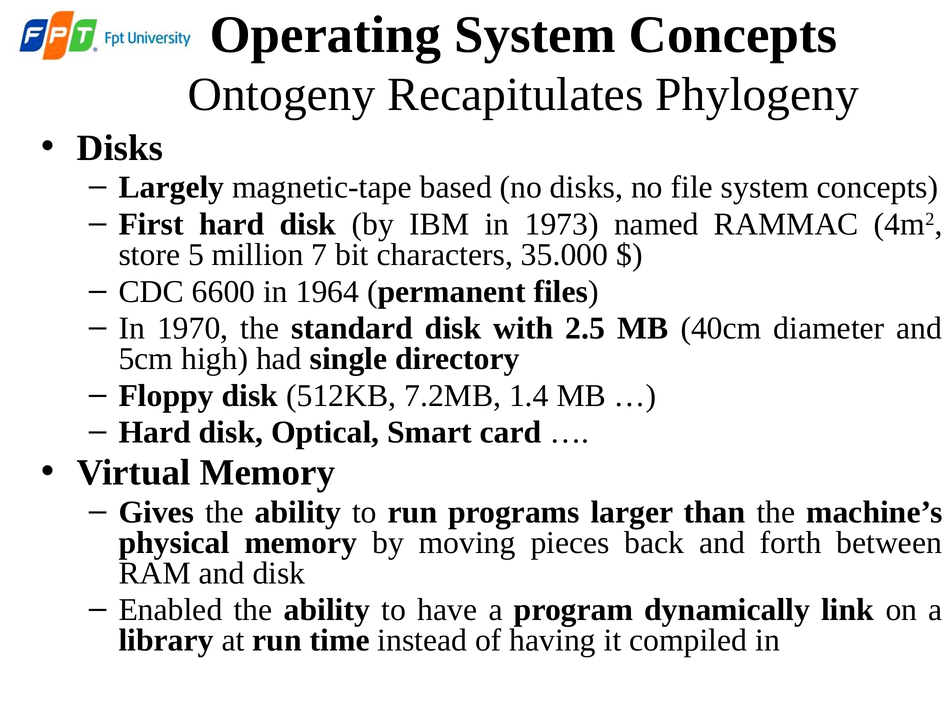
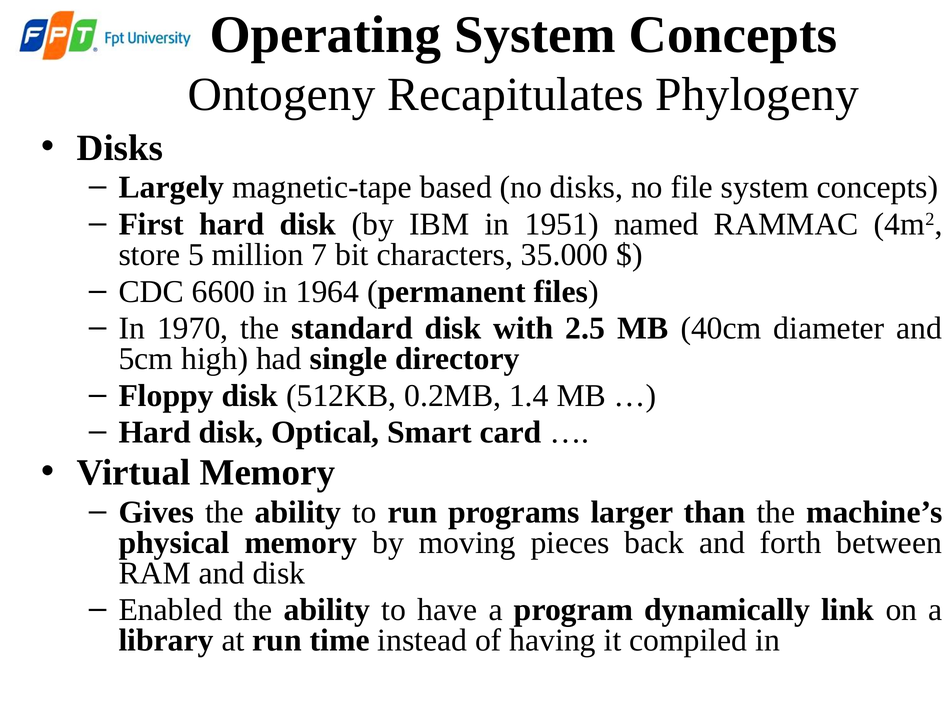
1973: 1973 -> 1951 (562, 224)
7.2MB: 7.2MB -> 0.2MB (453, 396)
